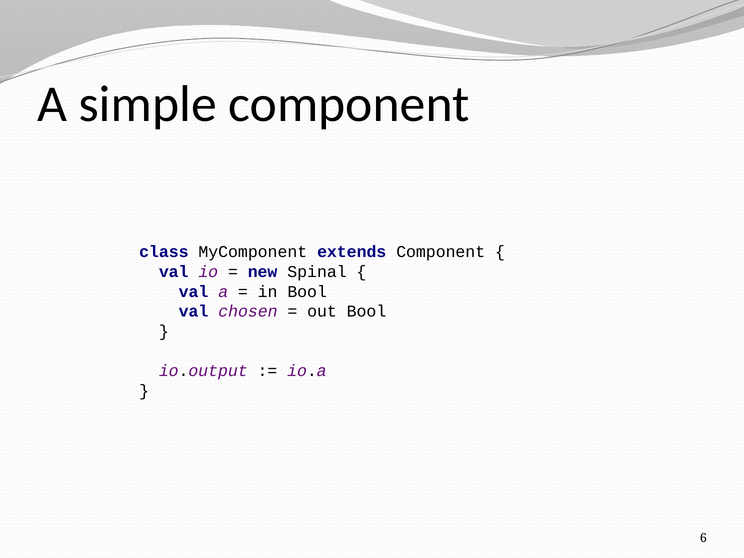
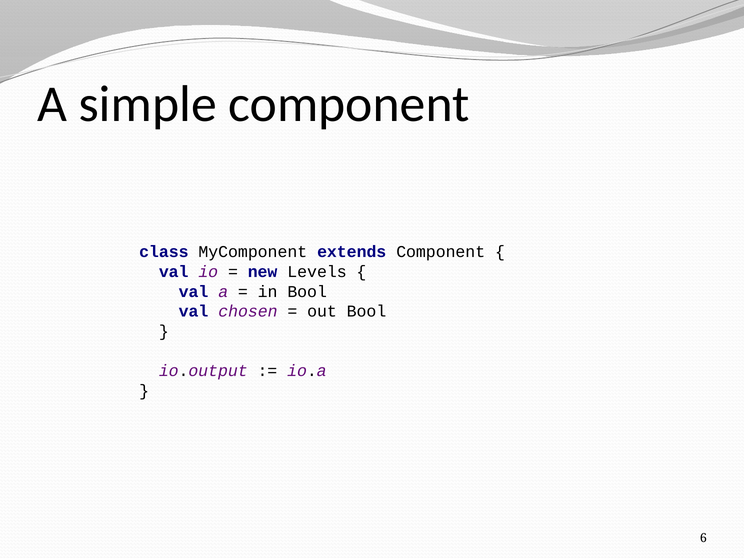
Spinal: Spinal -> Levels (317, 272)
